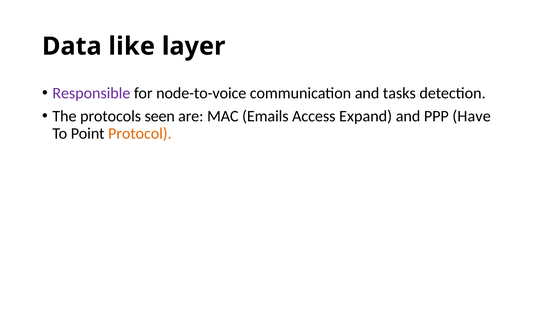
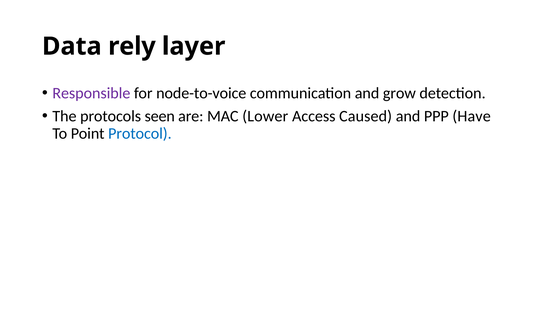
like: like -> rely (132, 46)
tasks: tasks -> grow (399, 93)
Emails: Emails -> Lower (265, 116)
Expand: Expand -> Caused (366, 116)
Protocol colour: orange -> blue (140, 134)
